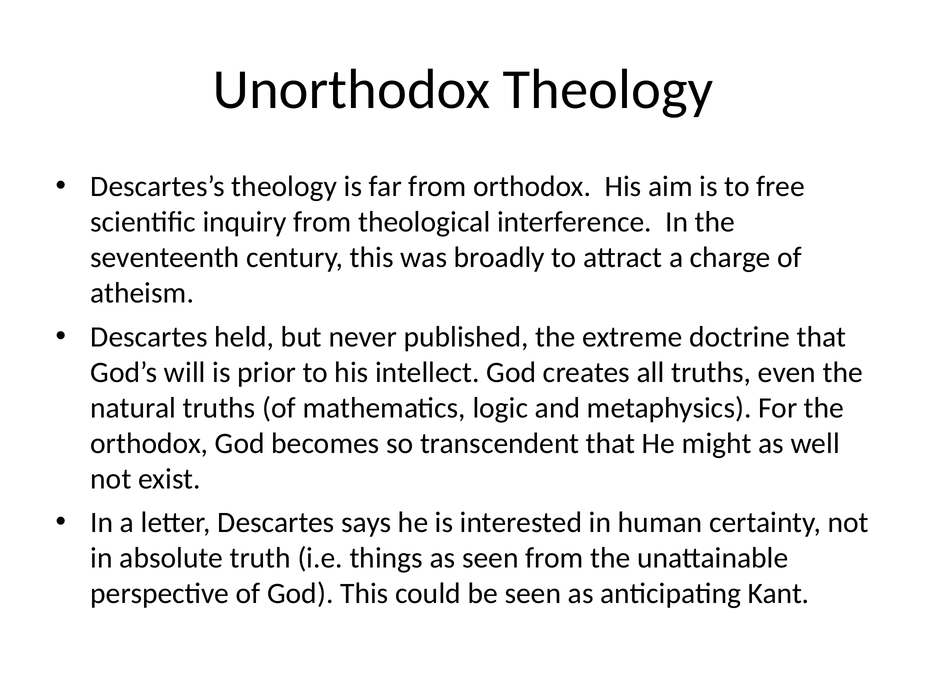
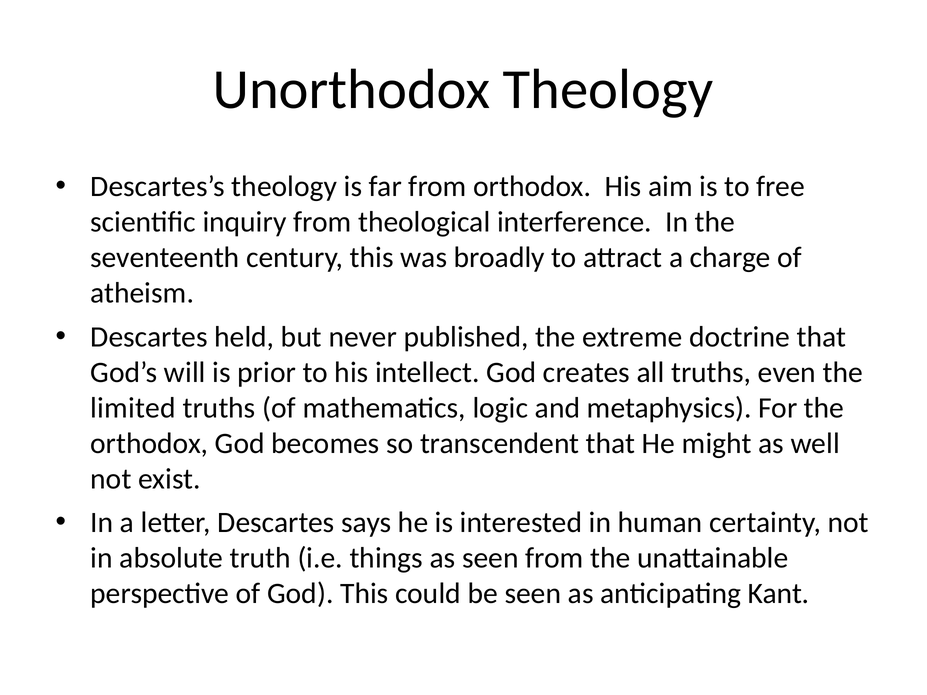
natural: natural -> limited (133, 408)
